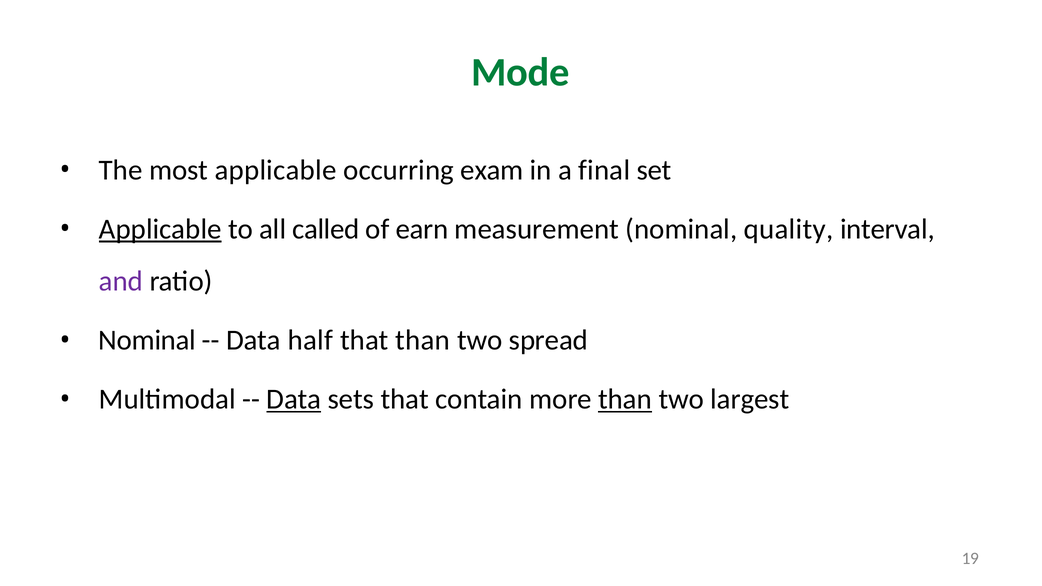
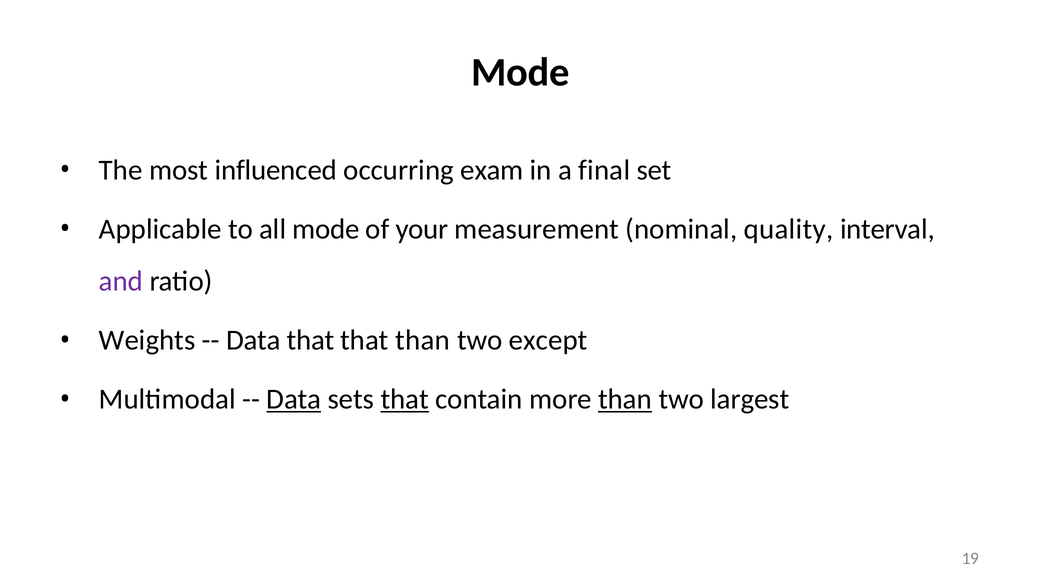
Mode colour: green -> black (521, 72)
most applicable: applicable -> influenced (276, 170)
Applicable underline: present -> none (160, 229)
all called: called -> mode (326, 229)
earn: earn -> your (422, 229)
Nominal: Nominal -> Weights (147, 340)
Data half: half -> that (311, 340)
spread: spread -> except (548, 340)
that underline: none -> present (405, 399)
